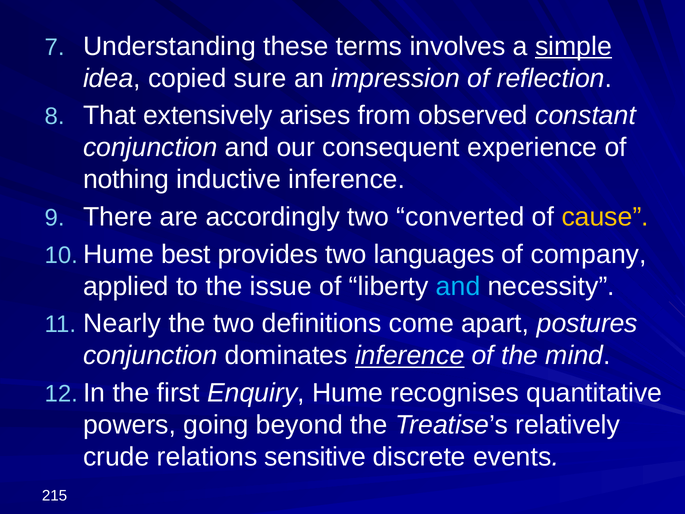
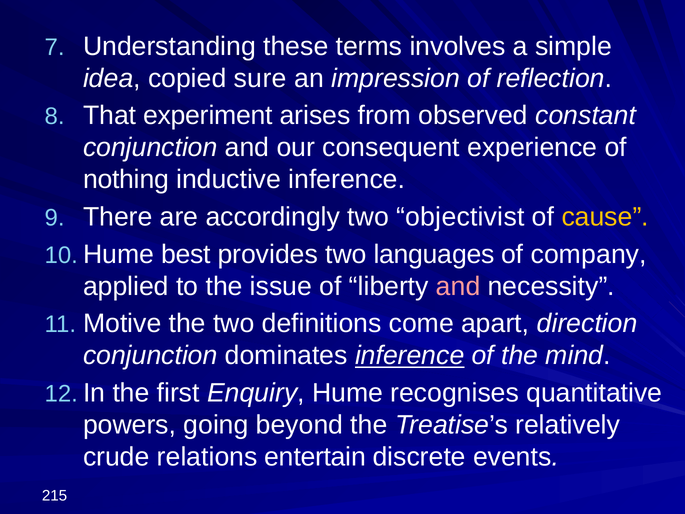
simple underline: present -> none (573, 46)
extensively: extensively -> experiment (208, 116)
converted: converted -> objectivist (460, 217)
and colour: light blue -> pink (458, 286)
Nearly: Nearly -> Motive (122, 323)
postures: postures -> direction (587, 323)
sensitive: sensitive -> entertain (315, 457)
